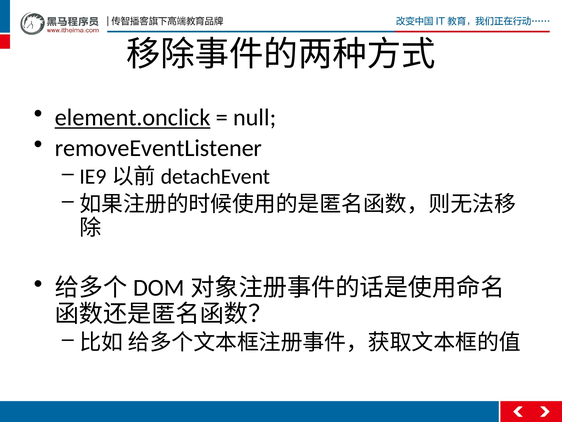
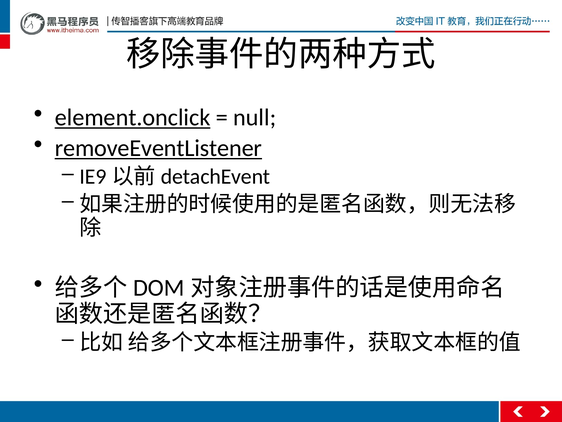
removeEventListener underline: none -> present (158, 148)
